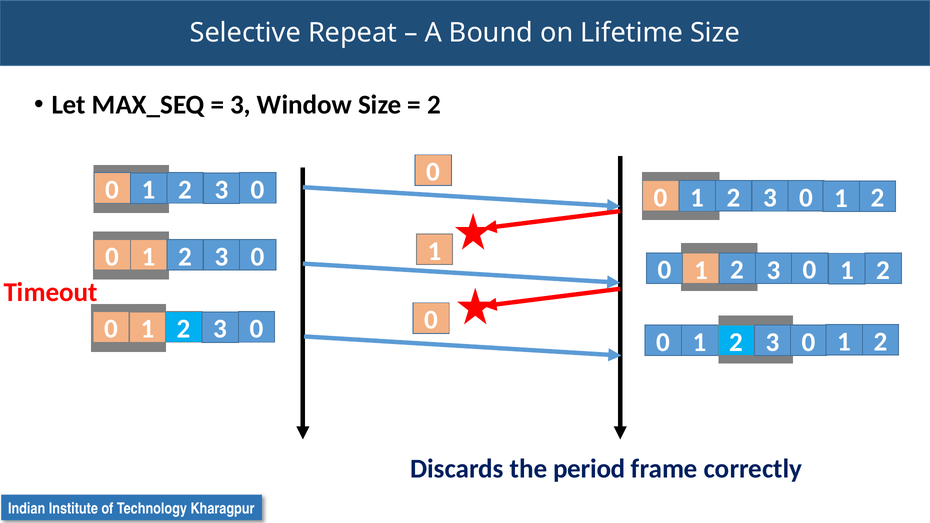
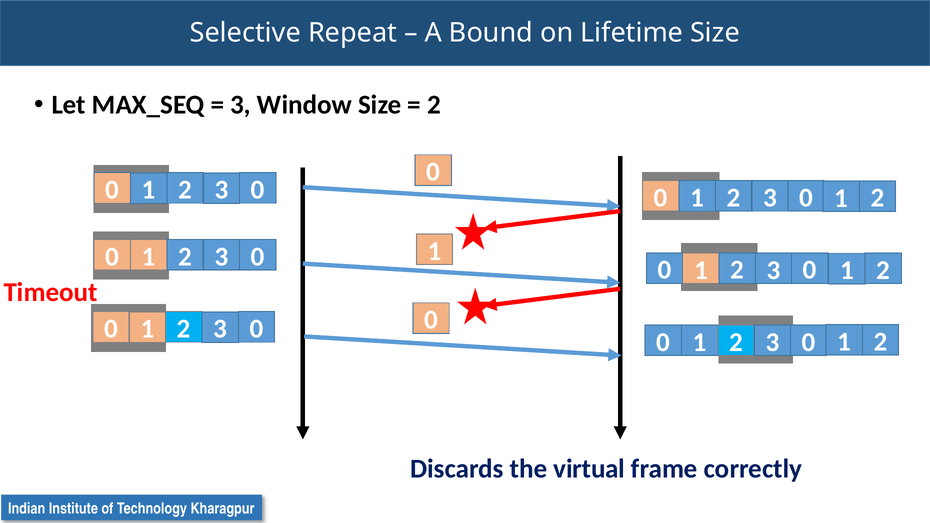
period: period -> virtual (589, 469)
